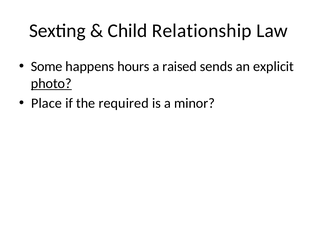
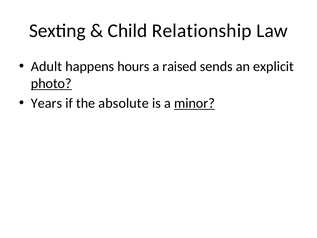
Some: Some -> Adult (47, 67)
Place: Place -> Years (47, 103)
required: required -> absolute (124, 103)
minor underline: none -> present (194, 103)
